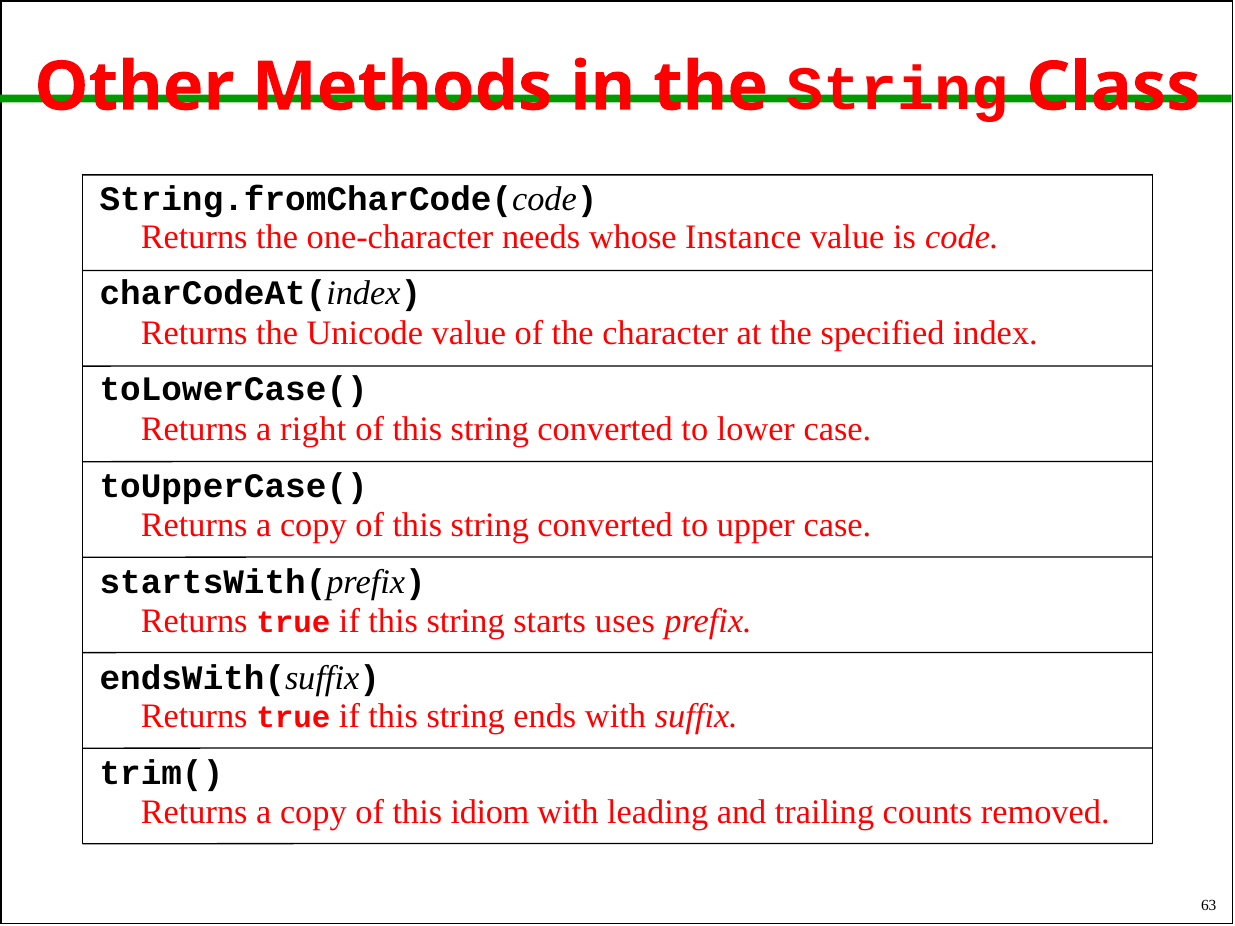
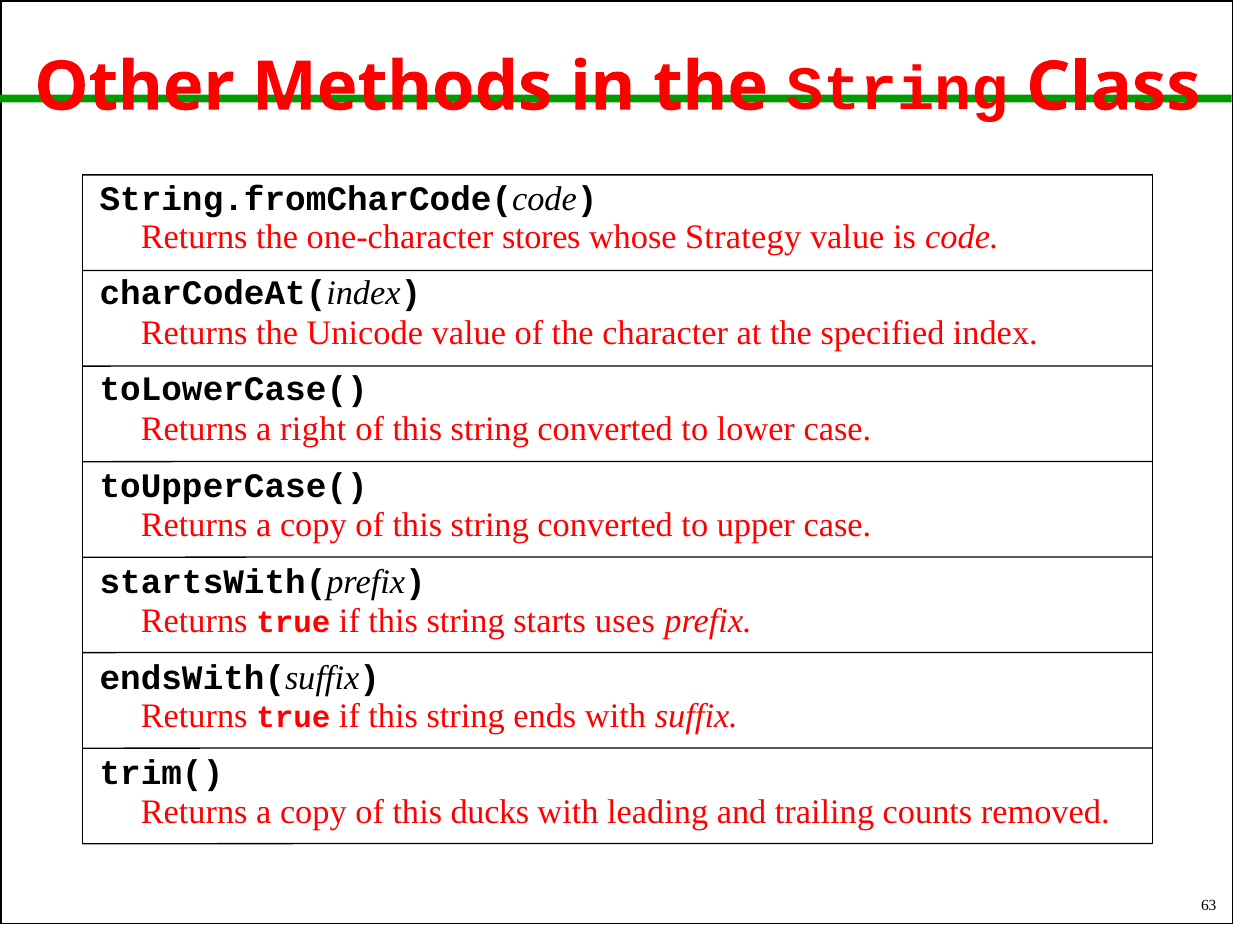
needs: needs -> stores (541, 237)
Instance: Instance -> Strategy (743, 237)
idiom: idiom -> ducks (490, 813)
